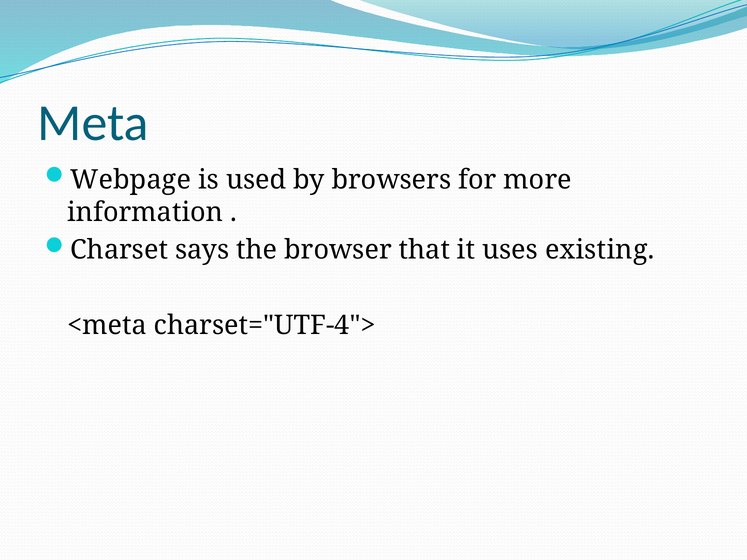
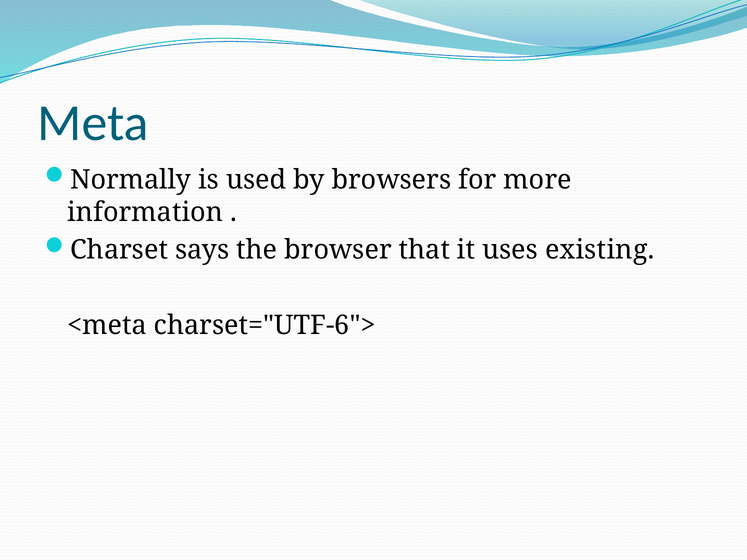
Webpage: Webpage -> Normally (131, 180)
charset="UTF-4">: charset="UTF-4"> -> charset="UTF-6"> (265, 325)
